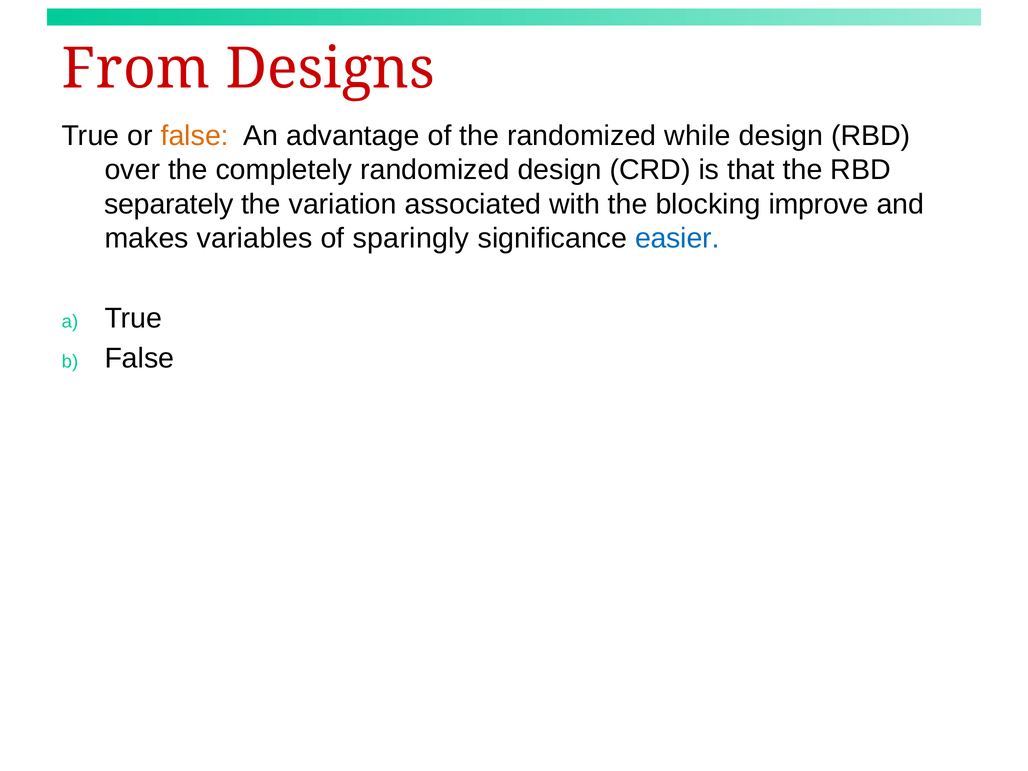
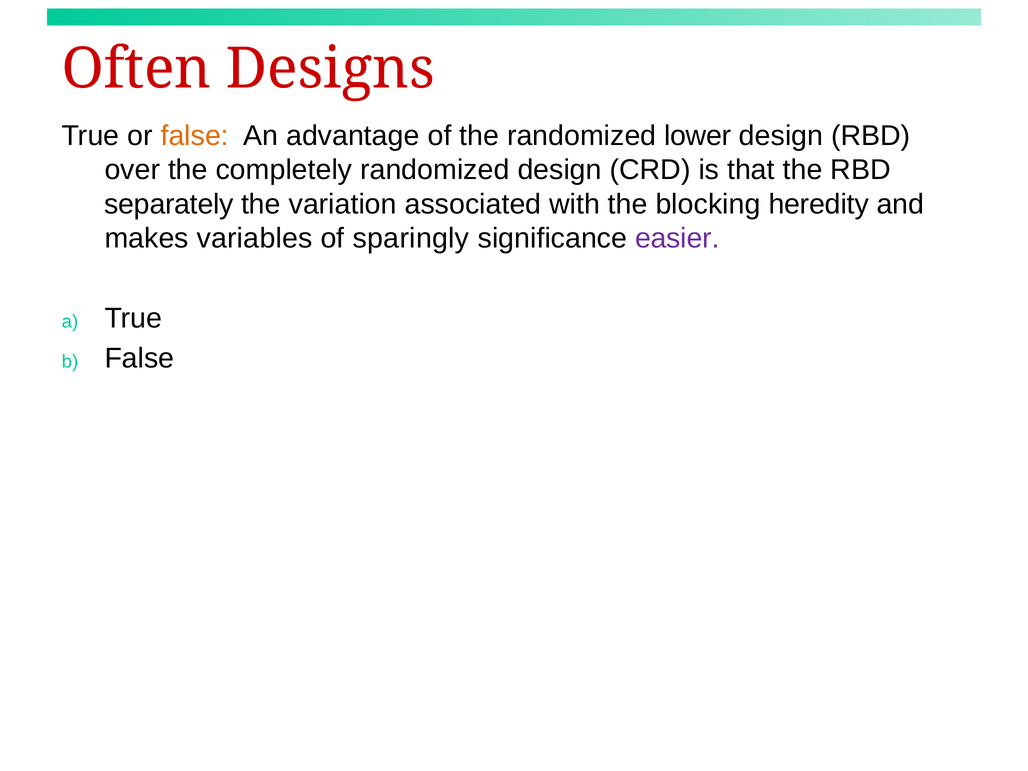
From: From -> Often (136, 69)
while: while -> lower (698, 136)
improve: improve -> heredity (819, 204)
easier colour: blue -> purple (677, 239)
